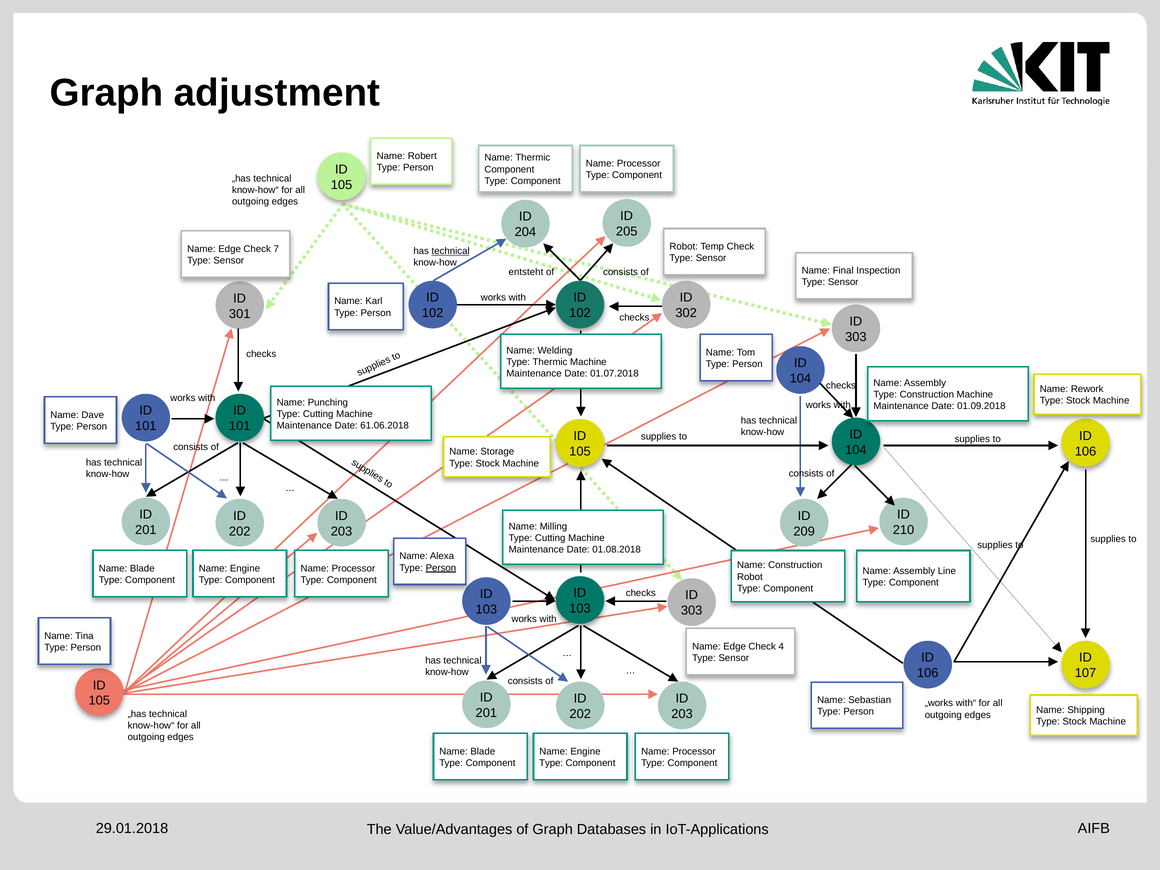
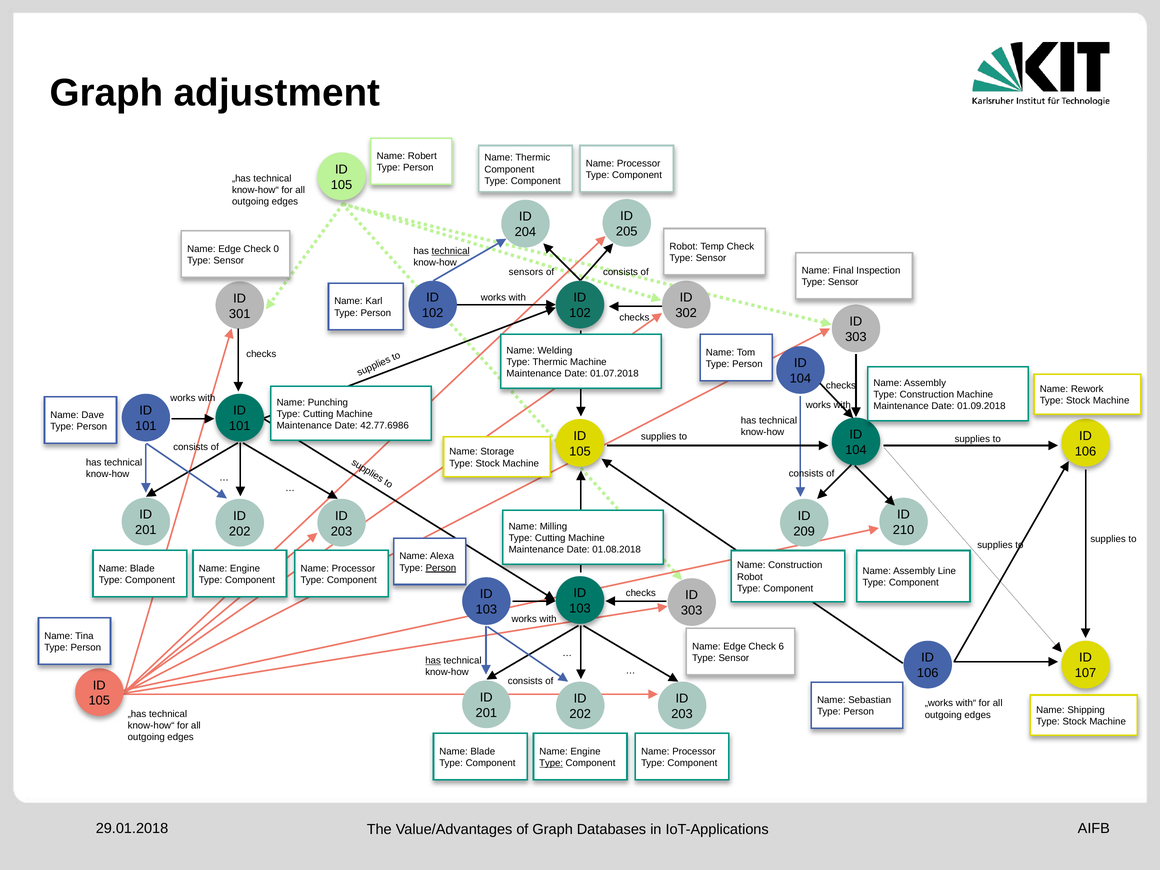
7: 7 -> 0 (276, 249)
entsteht: entsteht -> sensors (526, 272)
61.06.2018: 61.06.2018 -> 42.77.6986 (385, 426)
4: 4 -> 6 (781, 646)
has underline: none -> present (433, 661)
Type underline: none -> present (551, 763)
